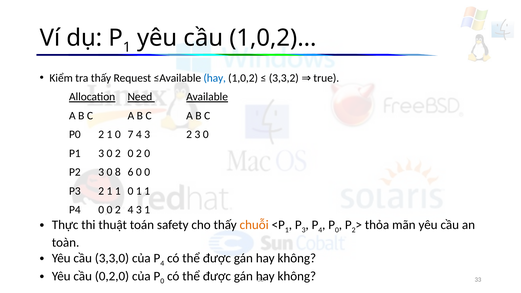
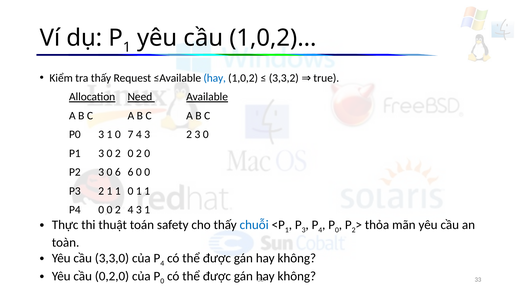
P0 2: 2 -> 3 (101, 135)
0 8: 8 -> 6 (118, 172)
chuỗi colour: orange -> blue (254, 225)
